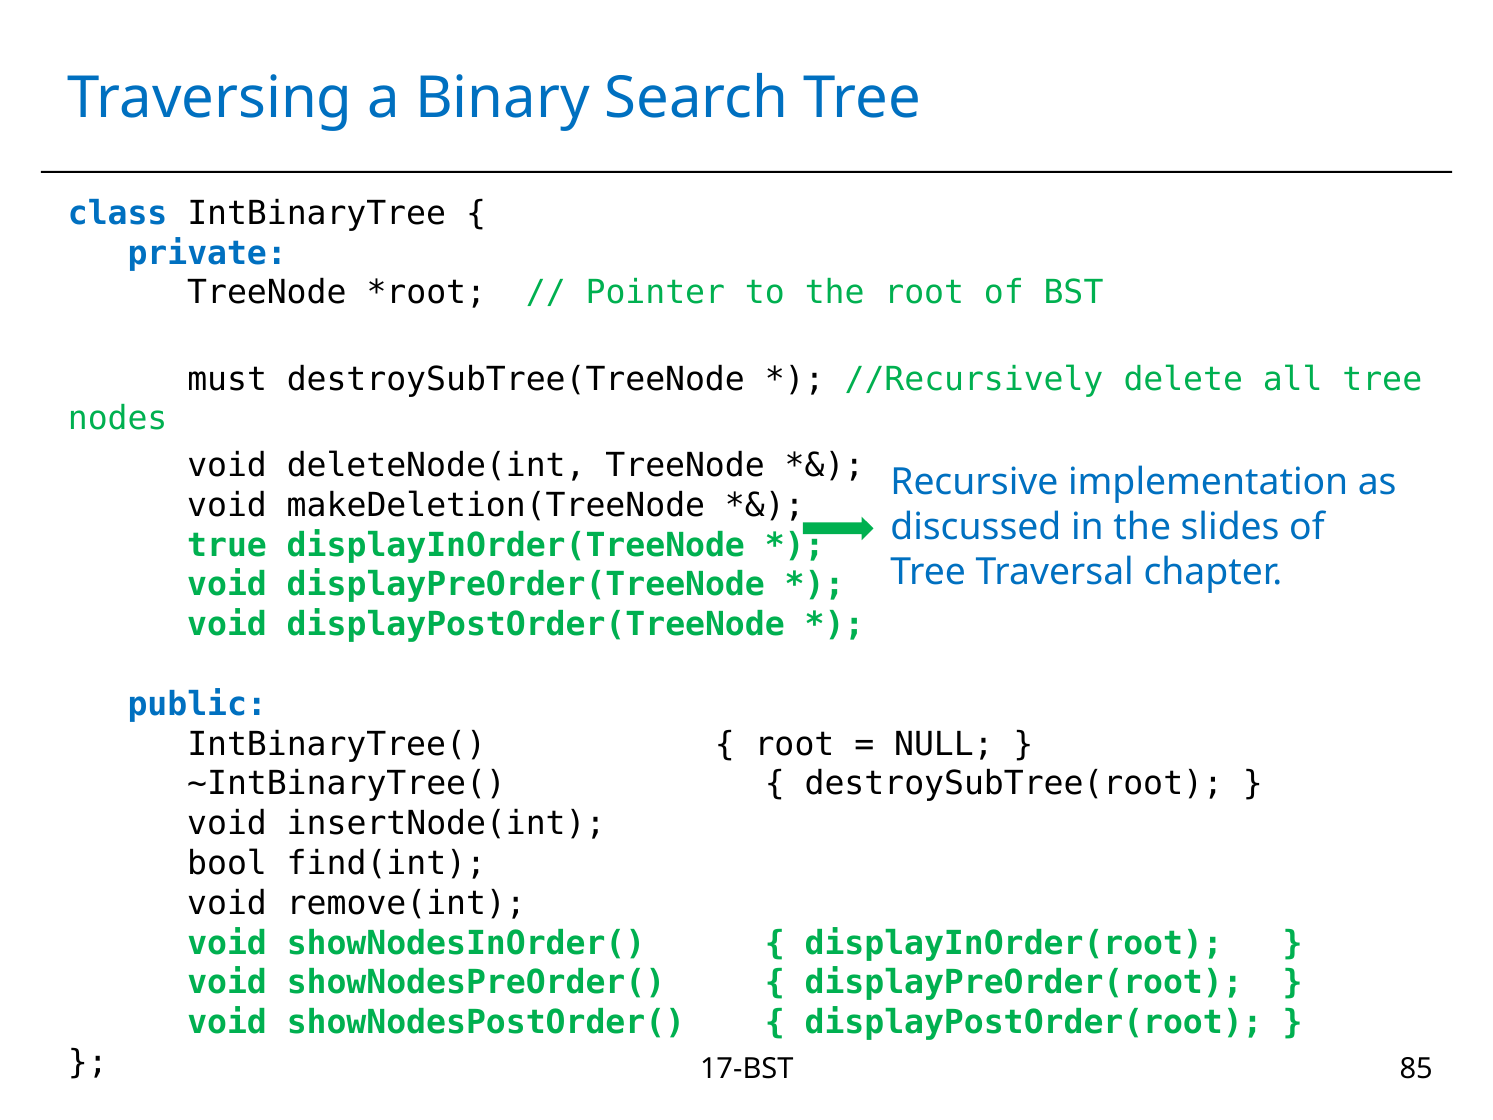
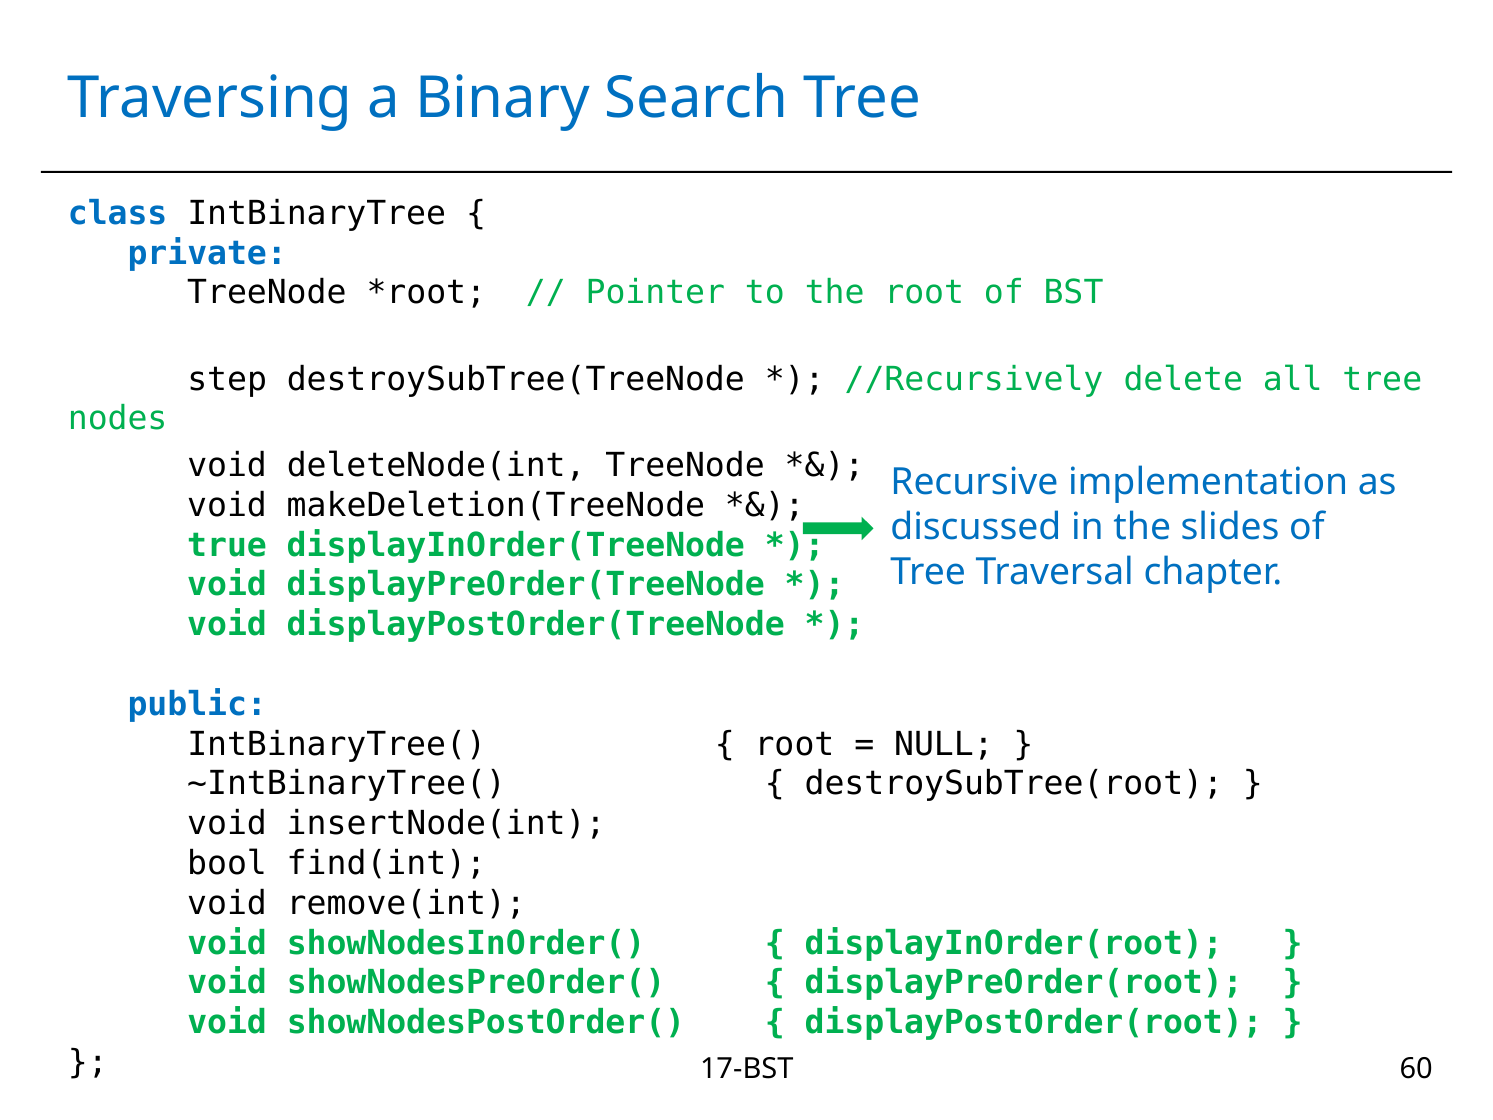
must: must -> step (227, 379)
85: 85 -> 60 (1416, 1069)
